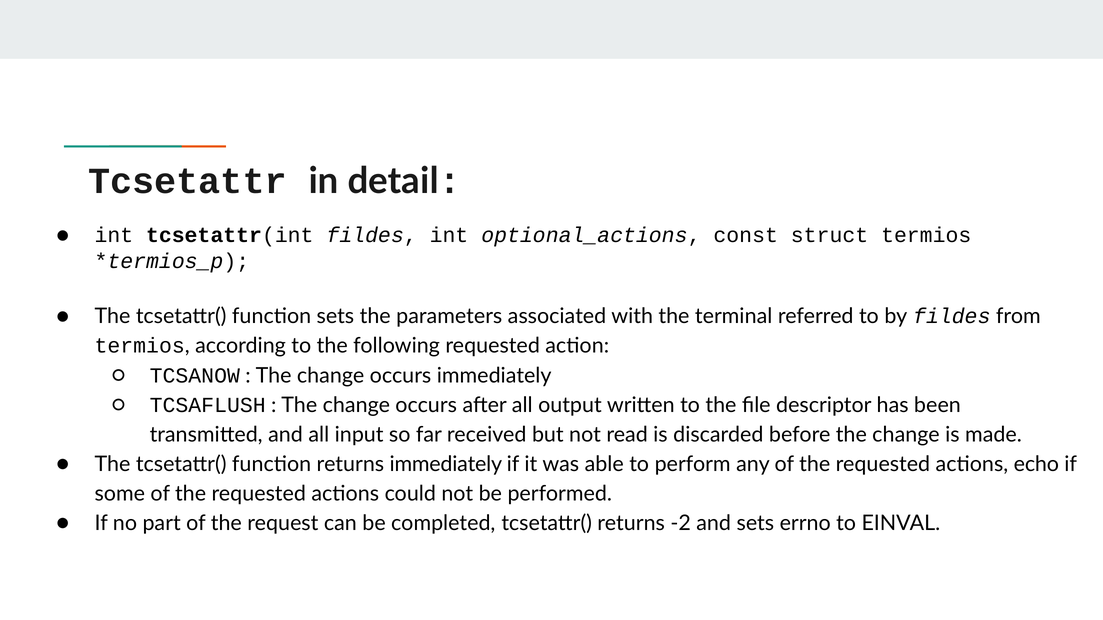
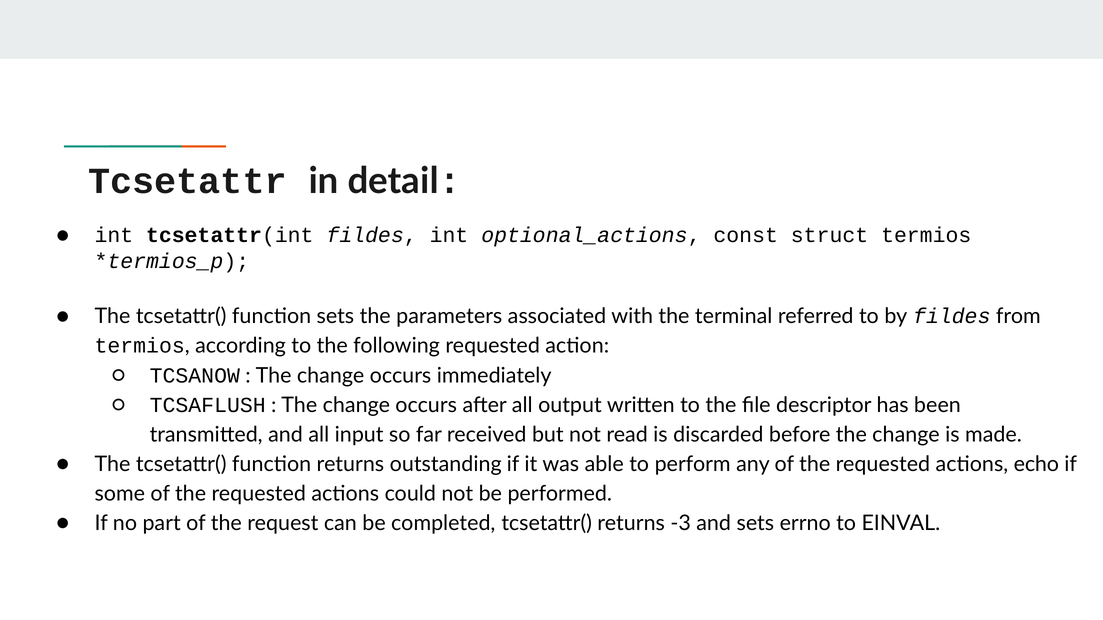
returns immediately: immediately -> outstanding (446, 464)
-2: -2 -> -3 (681, 524)
